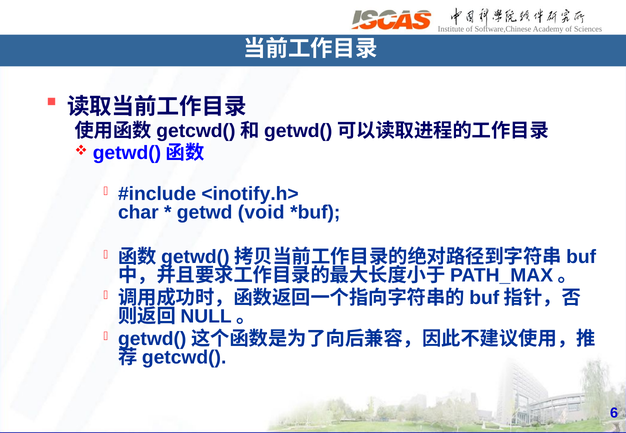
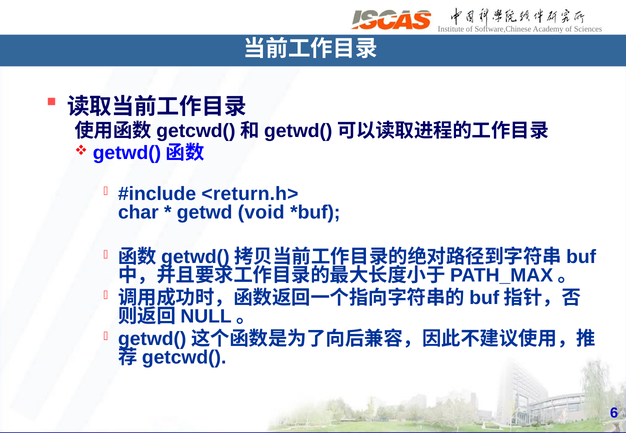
<inotify.h>: <inotify.h> -> <return.h> (250, 194)
